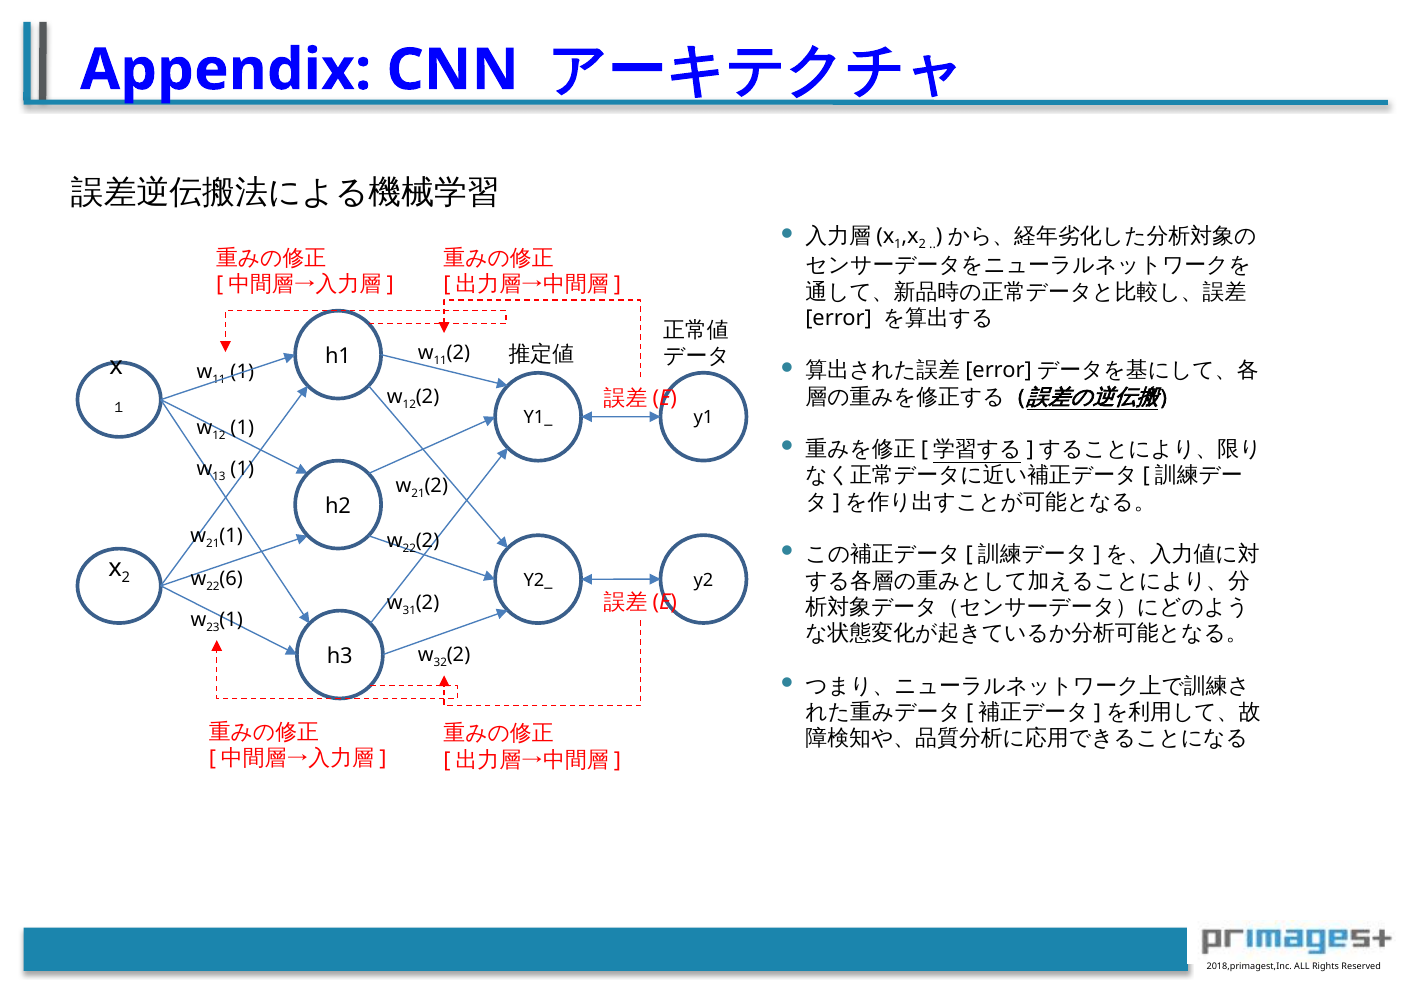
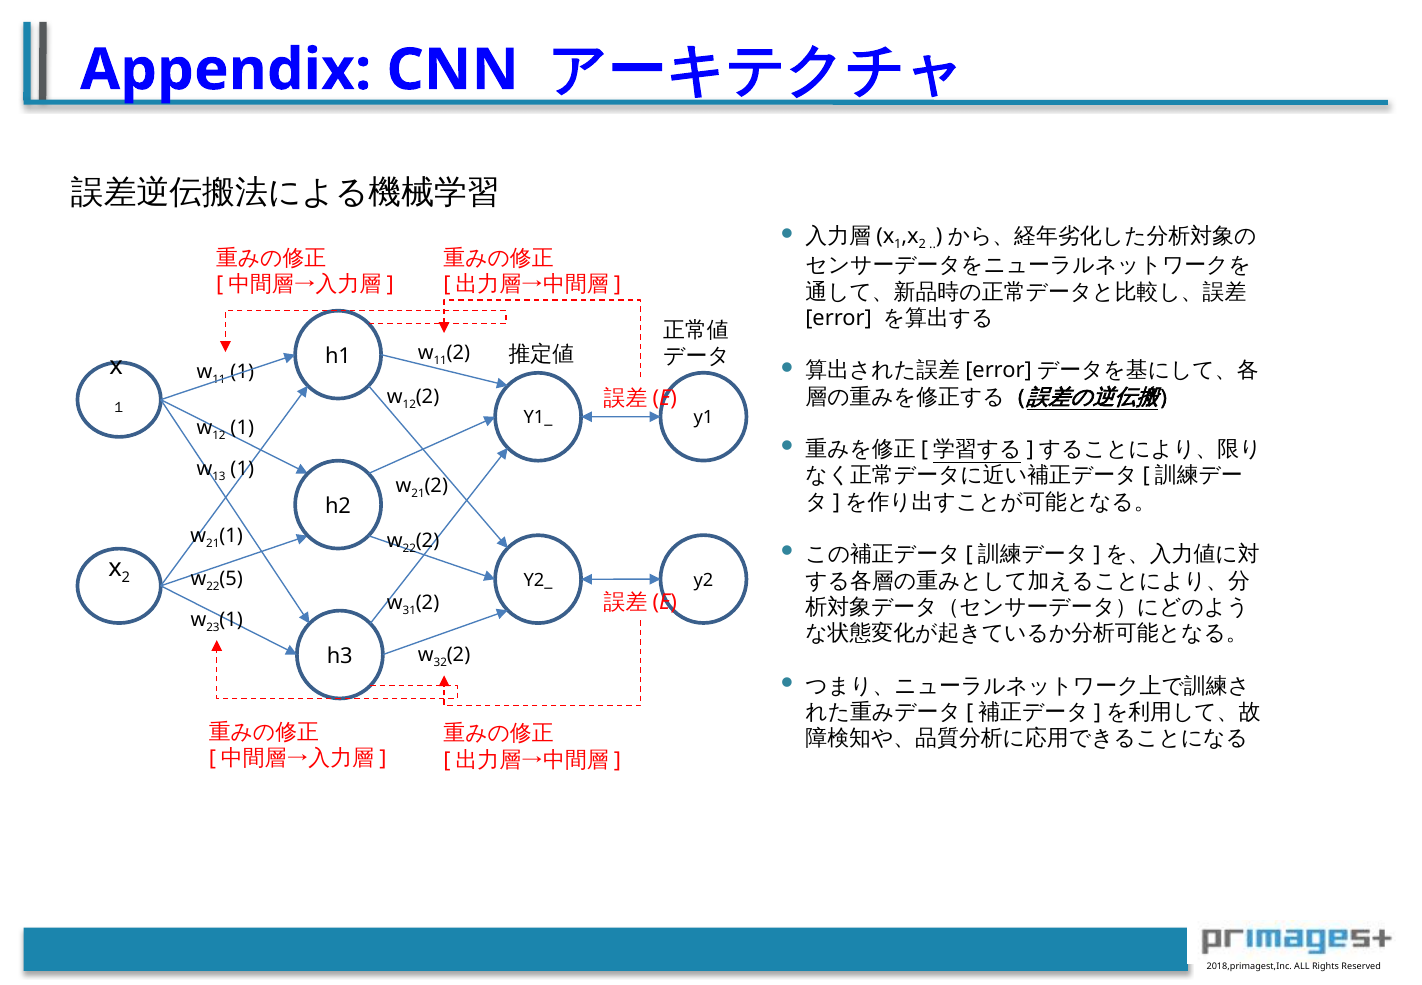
6: 6 -> 5 (231, 578)
